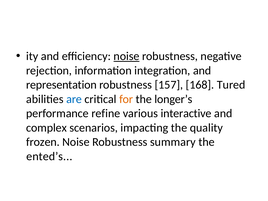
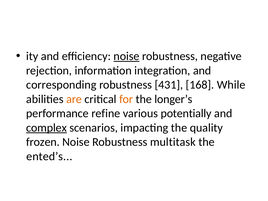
representation: representation -> corresponding (61, 85)
157: 157 -> 431 (169, 85)
Tured: Tured -> While (231, 85)
are colour: blue -> orange (74, 99)
interactive: interactive -> potentially (186, 113)
complex underline: none -> present (46, 128)
summary: summary -> multitask (173, 142)
